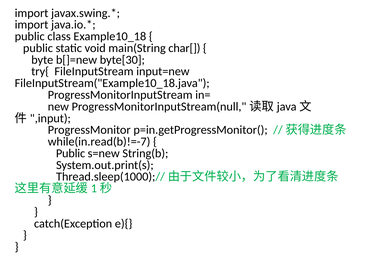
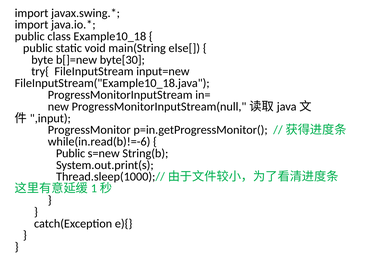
char[: char[ -> else[ (184, 48)
while(in.read(b)!=-7: while(in.read(b)!=-7 -> while(in.read(b)!=-6 (99, 142)
